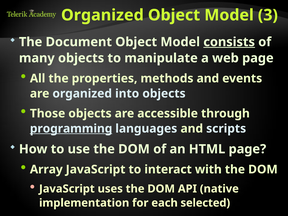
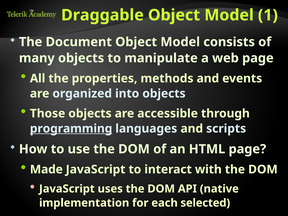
Organized: Organized -> Draggable (102, 15)
3: 3 -> 1 (268, 15)
consists underline: present -> none (229, 42)
Array: Array -> Made (46, 169)
